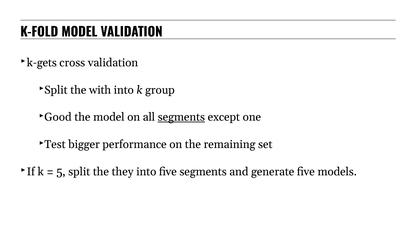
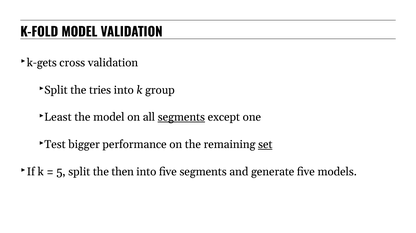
with: with -> tries (100, 90)
Good: Good -> Least (58, 118)
set underline: none -> present (265, 145)
they: they -> then (123, 172)
